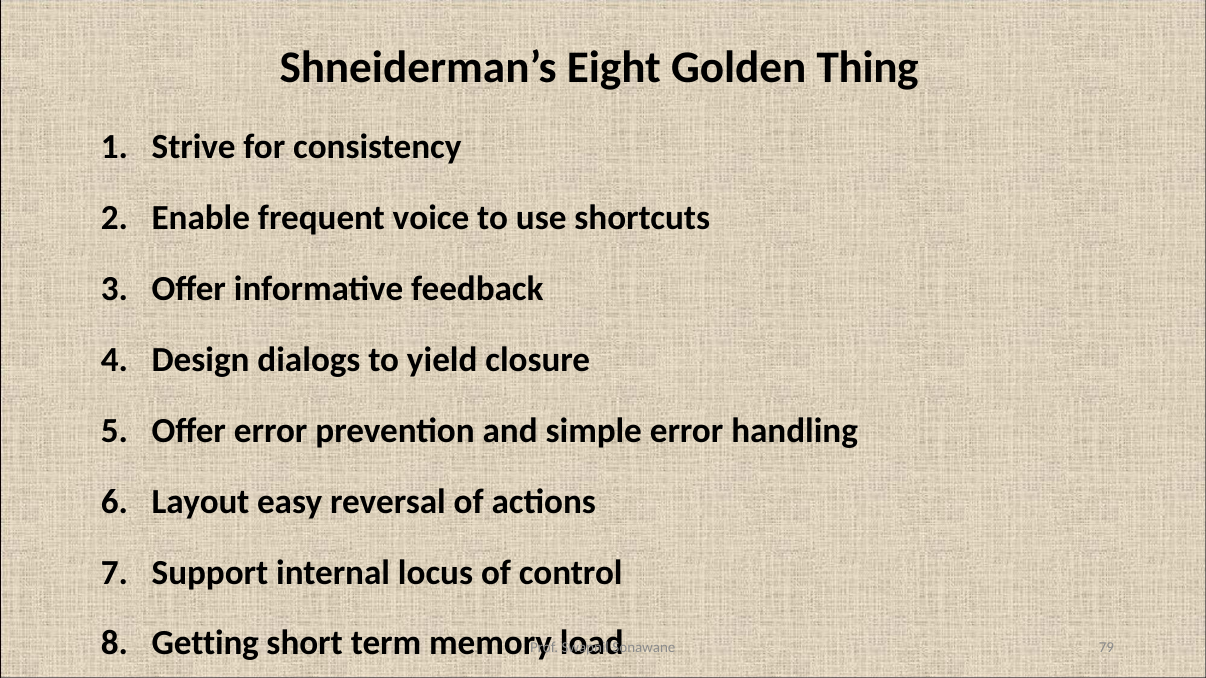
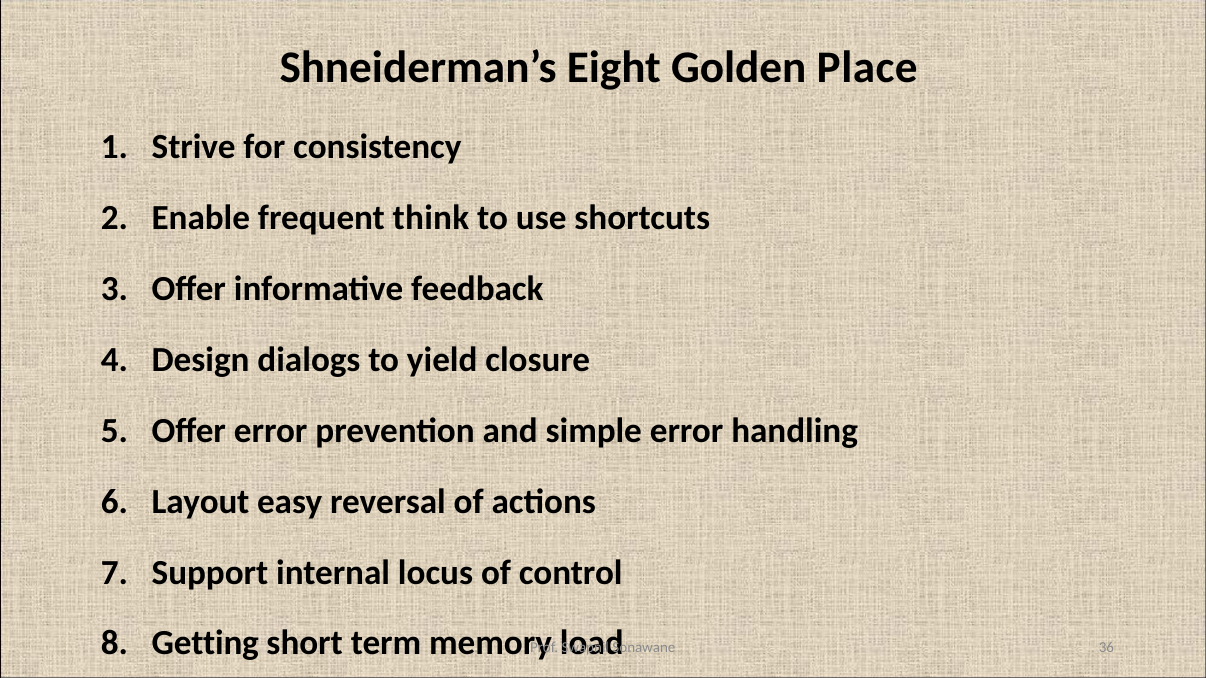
Thing: Thing -> Place (867, 68)
voice: voice -> think (431, 218)
79: 79 -> 36 (1106, 648)
